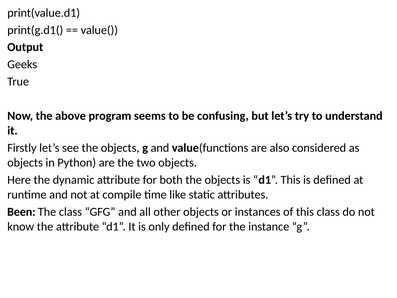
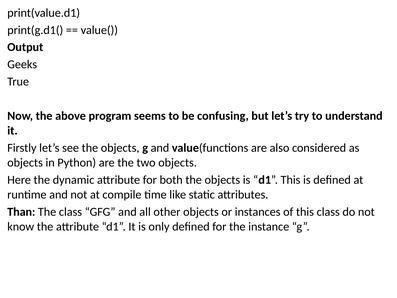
Been: Been -> Than (21, 212)
